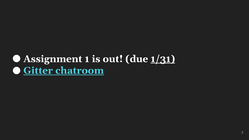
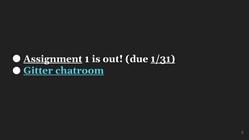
Assignment underline: none -> present (53, 59)
